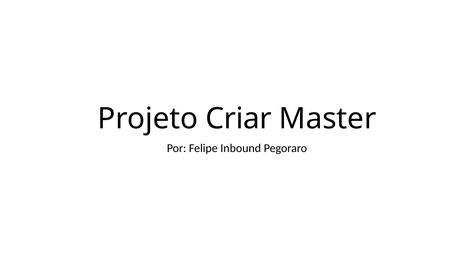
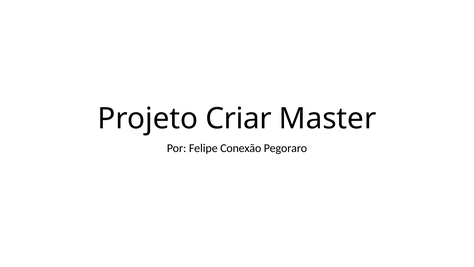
Inbound: Inbound -> Conexão (241, 148)
